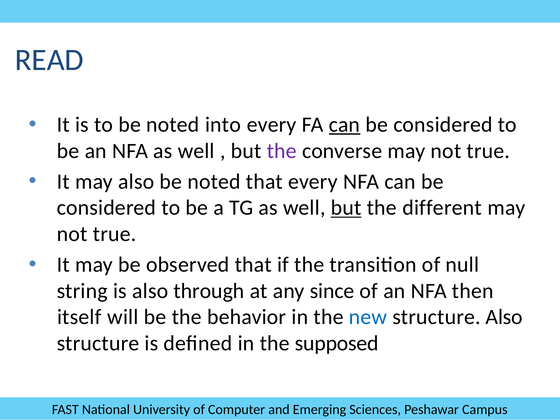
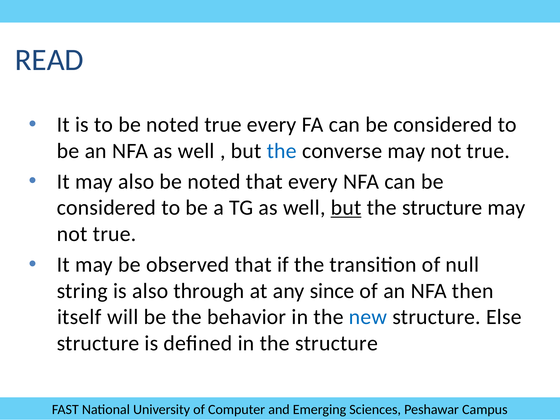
noted into: into -> true (223, 125)
can underline: present -> none (344, 125)
the colour: purple -> blue (282, 151)
different: different -> structure (442, 208)
structure Also: Also -> Else (504, 317)
in the supposed: supposed -> structure (337, 343)
